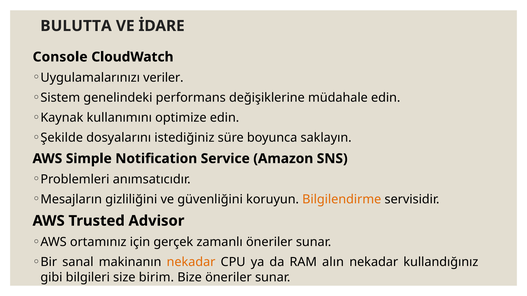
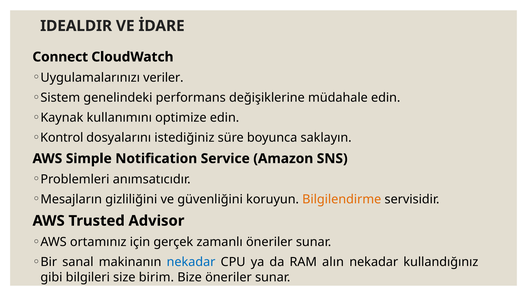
BULUTTA: BULUTTA -> IDEALDIR (76, 26)
Console: Console -> Connect (60, 57)
Şekilde: Şekilde -> Kontrol (62, 138)
nekadar colour: orange -> blue (191, 262)
